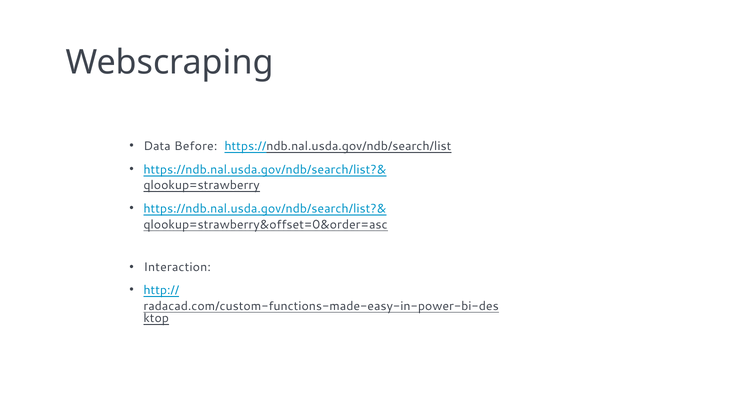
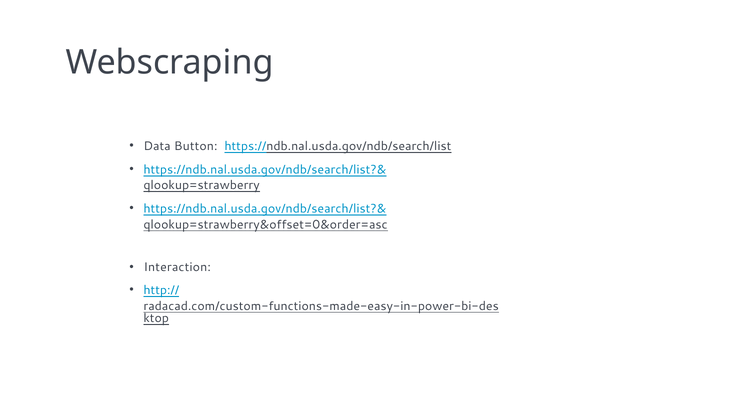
Before: Before -> Button (196, 146)
